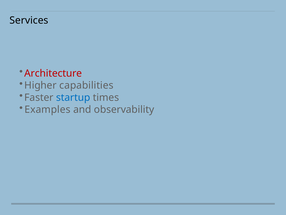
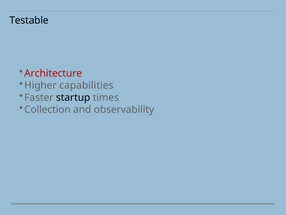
Services: Services -> Testable (29, 20)
startup colour: blue -> black (73, 97)
Examples: Examples -> Collection (48, 109)
